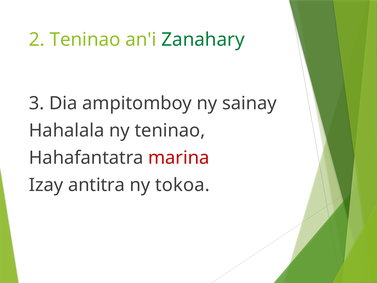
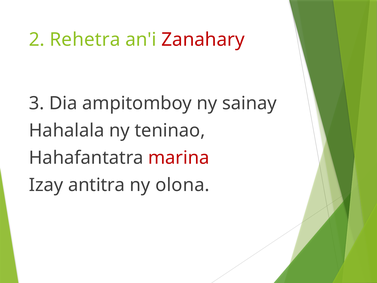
2 Teninao: Teninao -> Rehetra (85, 40)
Zanahary colour: green -> red (203, 40)
tokoa: tokoa -> olona (182, 185)
